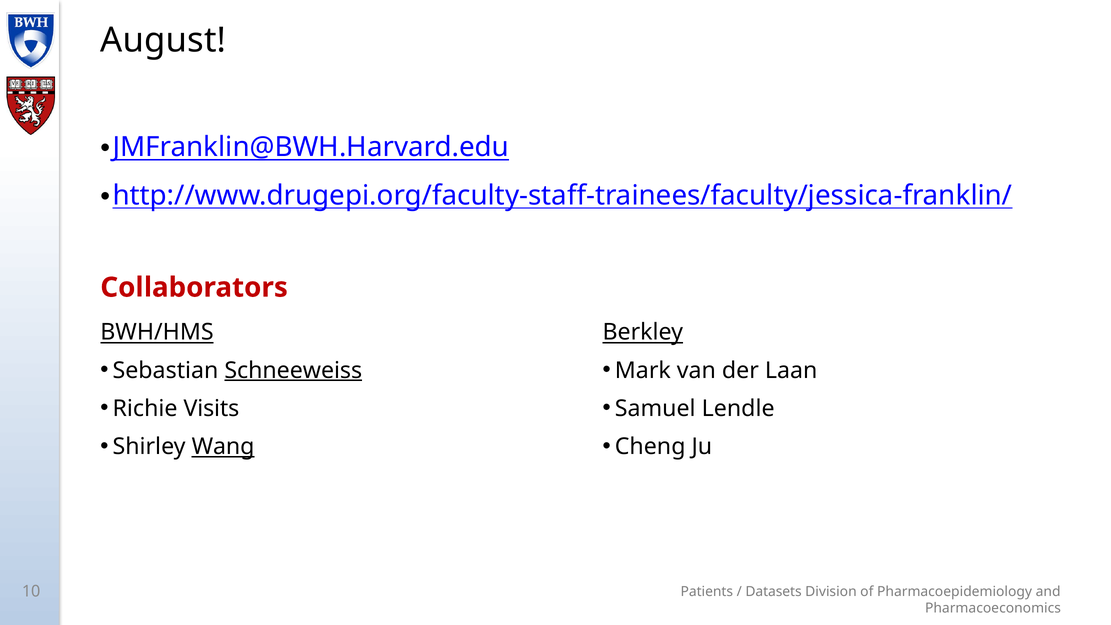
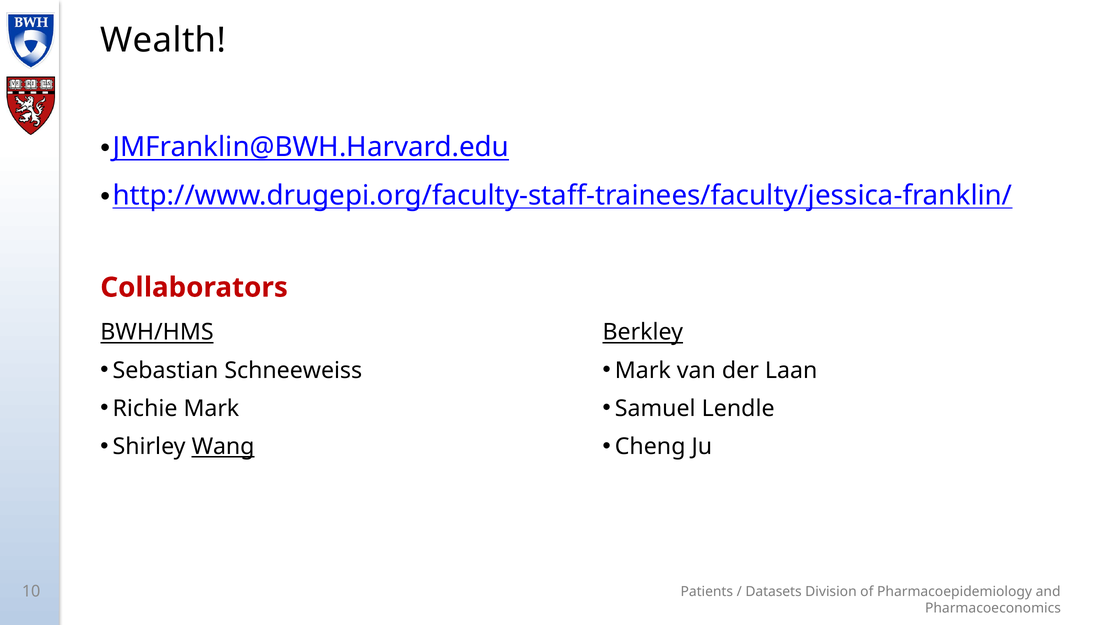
August: August -> Wealth (163, 40)
Schneeweiss underline: present -> none (293, 370)
Richie Visits: Visits -> Mark (211, 409)
